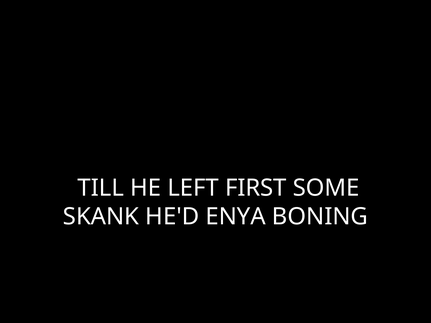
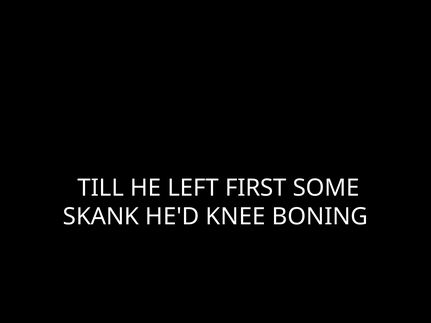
ENYA: ENYA -> KNEE (235, 217)
